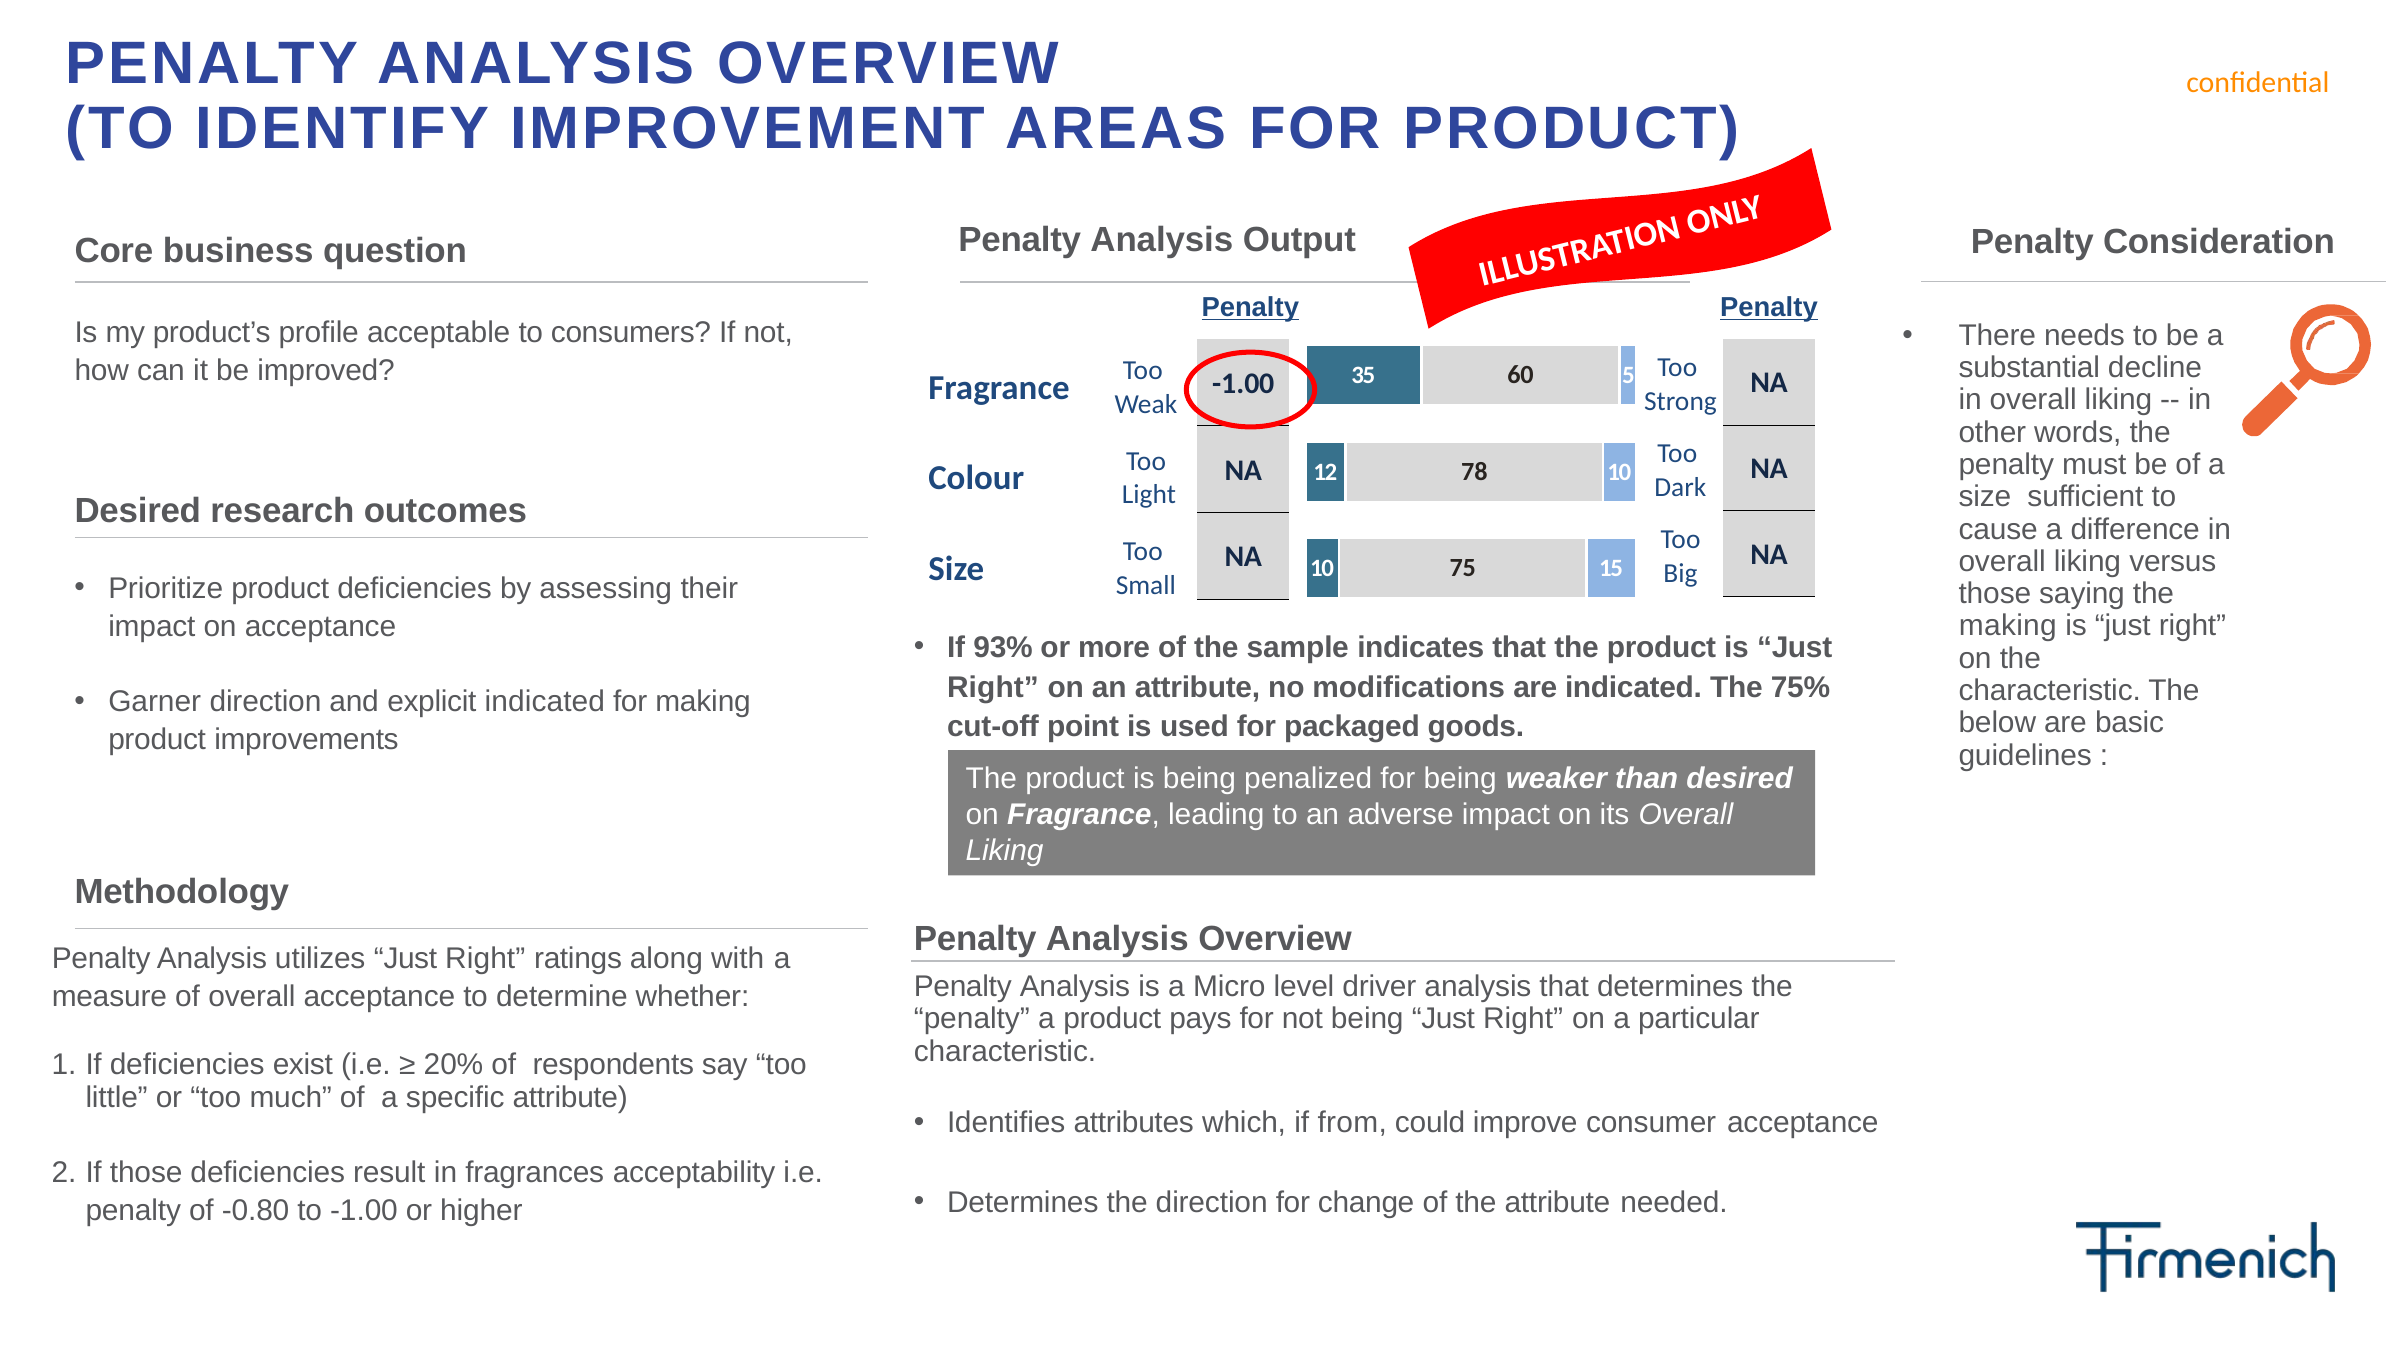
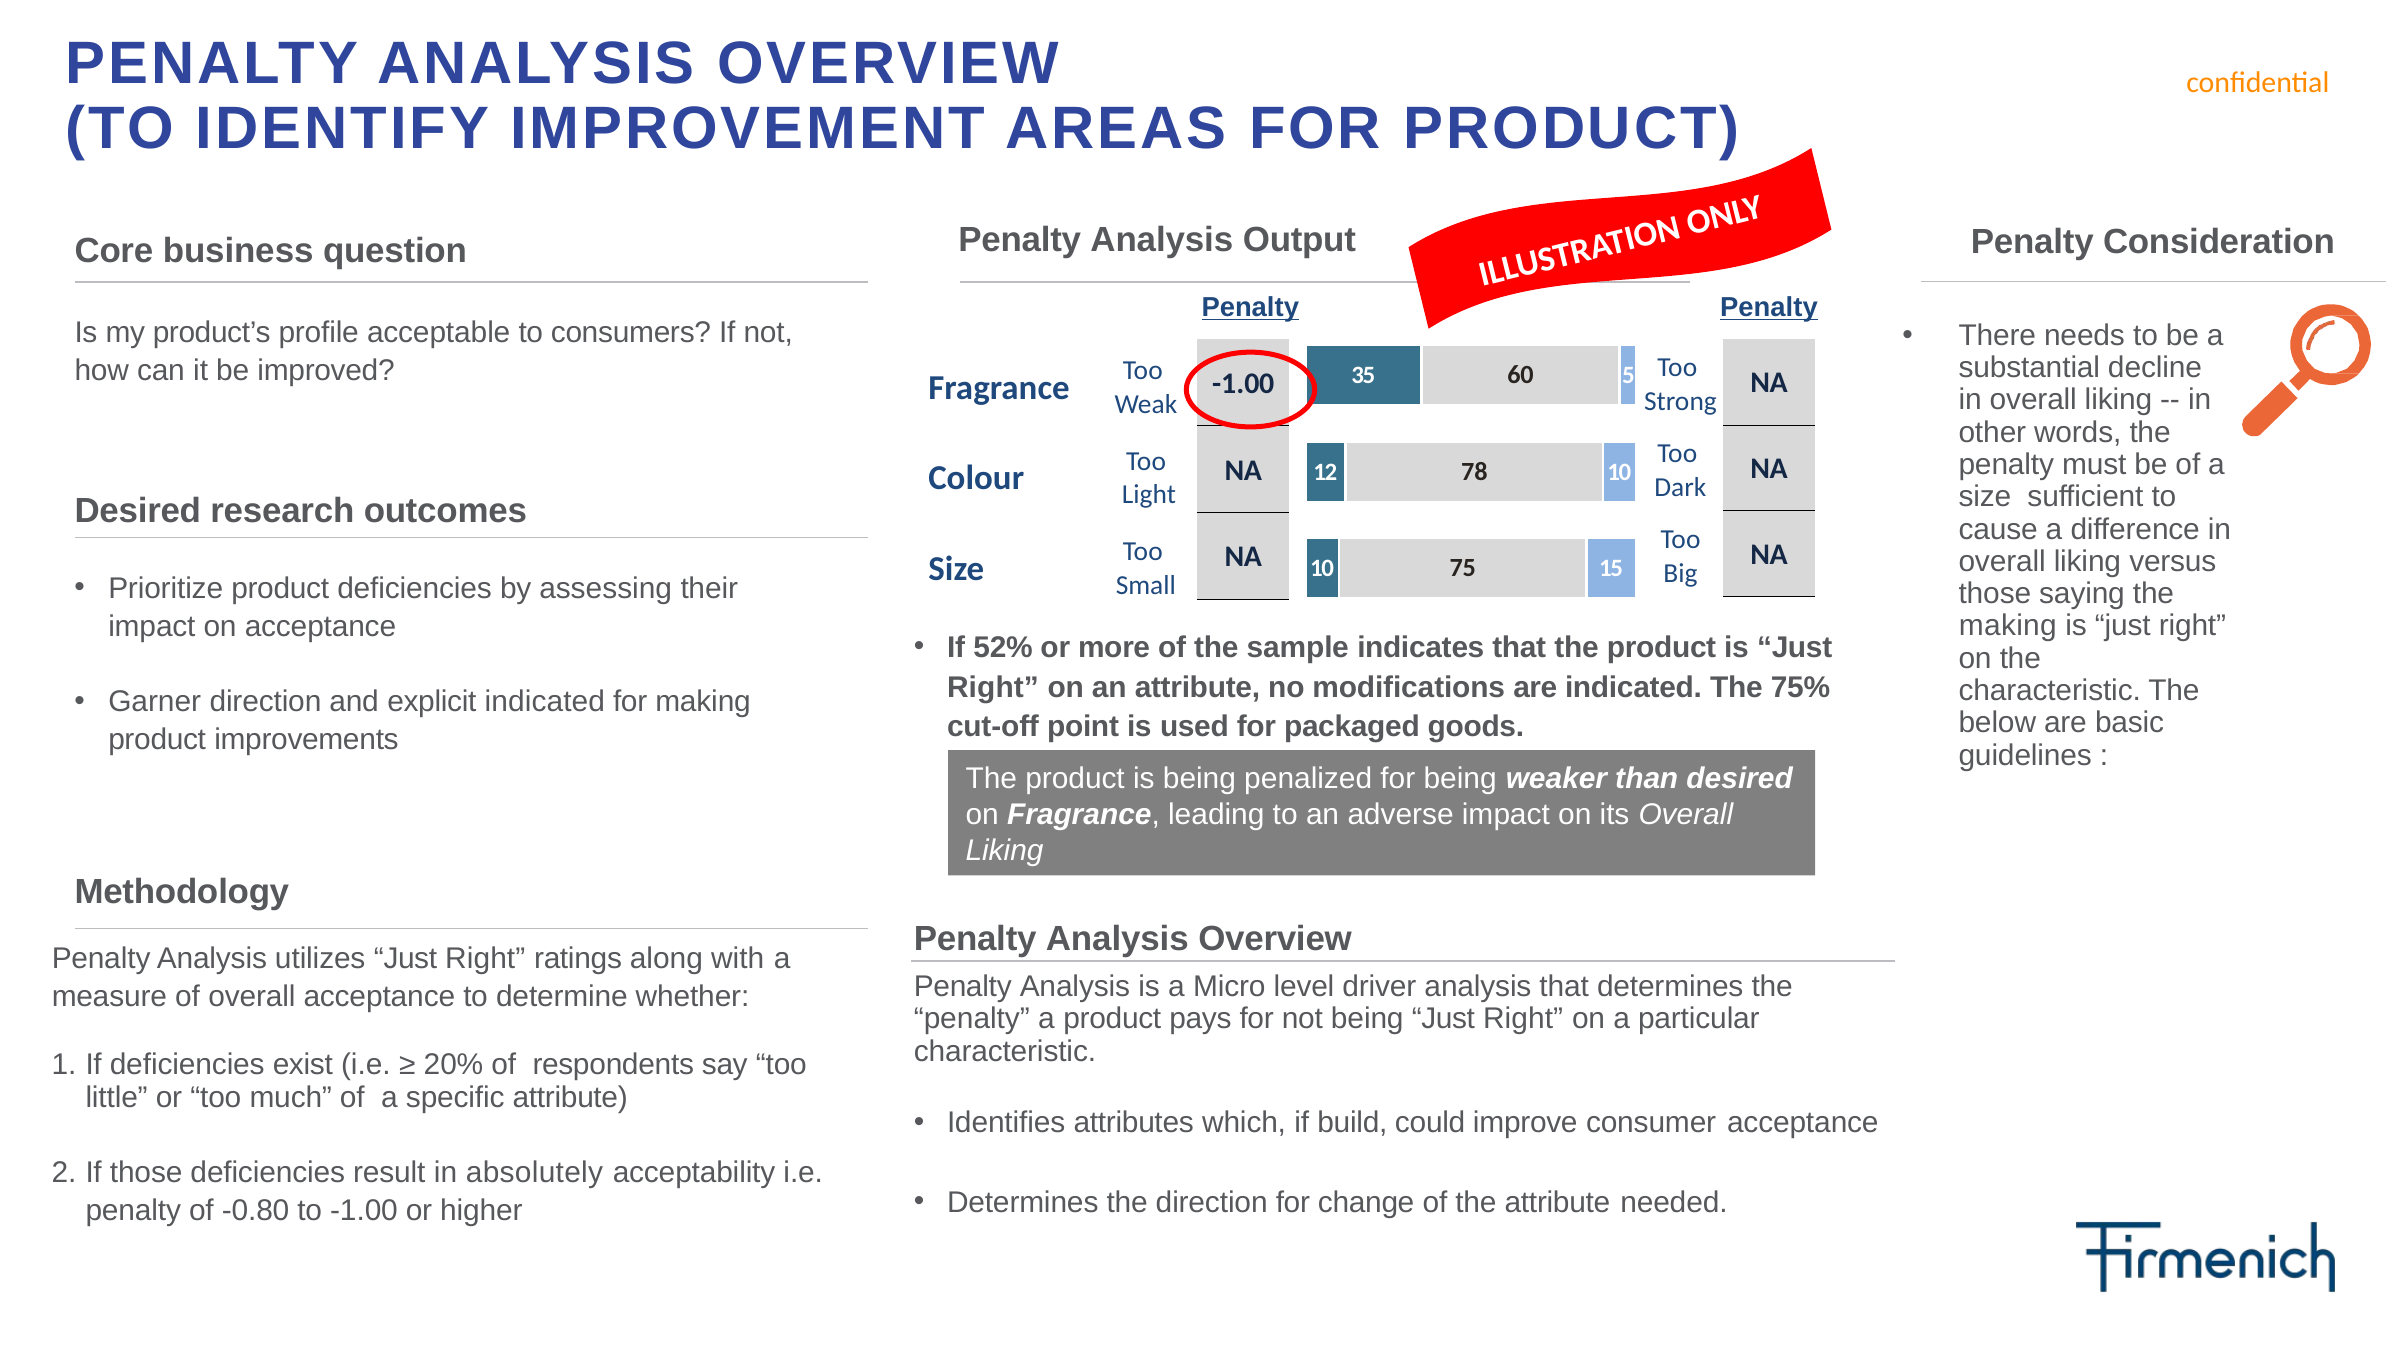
93%: 93% -> 52% (1003, 647)
from: from -> build (1352, 1123)
fragrances: fragrances -> absolutely (534, 1173)
